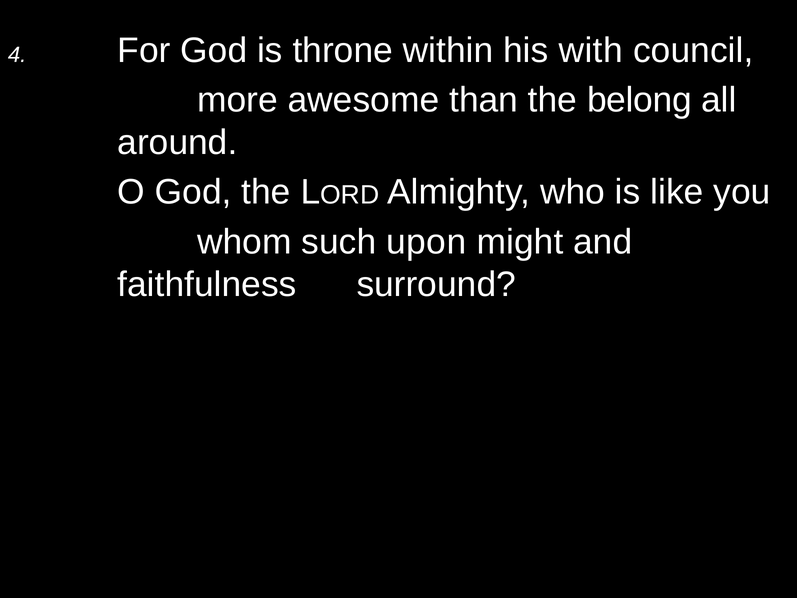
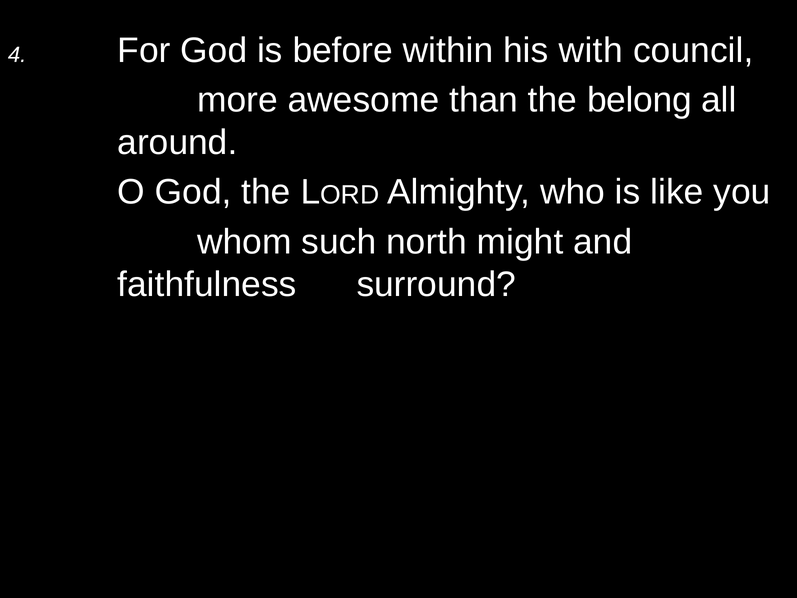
throne: throne -> before (343, 50)
upon: upon -> north (426, 242)
